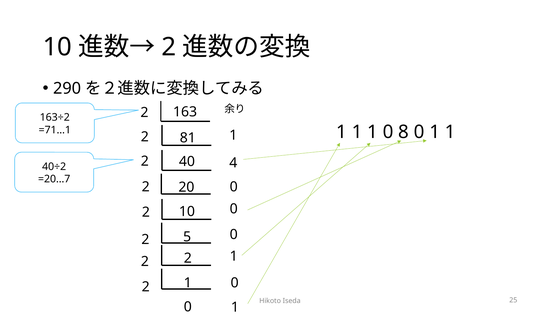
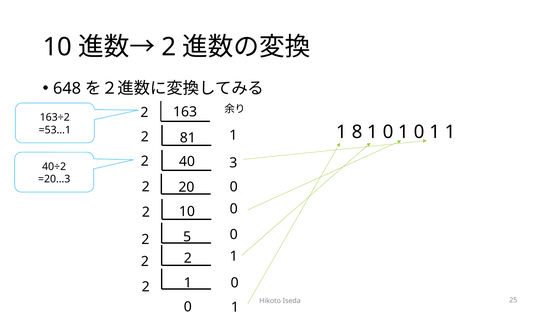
290: 290 -> 648 (67, 88)
1: 1 -> 8 (357, 132)
8: 8 -> 1 (404, 132)
=71…1: =71…1 -> =53…1 (55, 130)
4: 4 -> 3 (233, 163)
=20…7: =20…7 -> =20…3 (54, 179)
